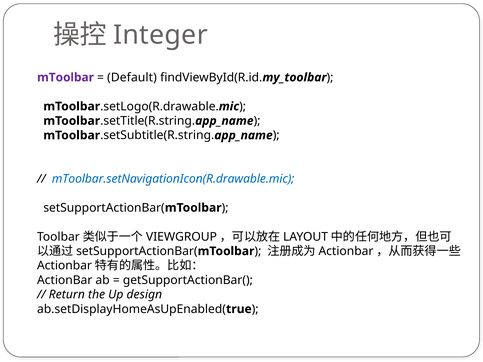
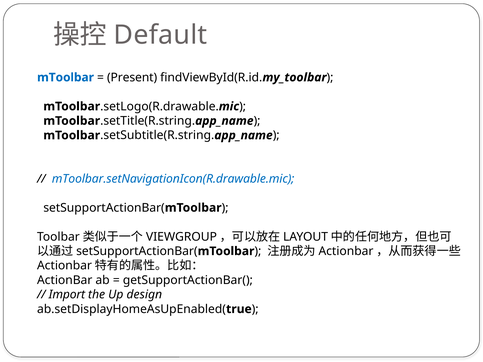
Integer: Integer -> Default (160, 35)
mToolbar colour: purple -> blue (66, 77)
Default: Default -> Present (132, 77)
Return: Return -> Import (67, 295)
